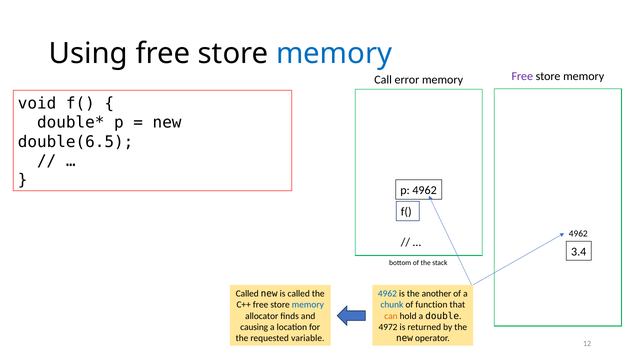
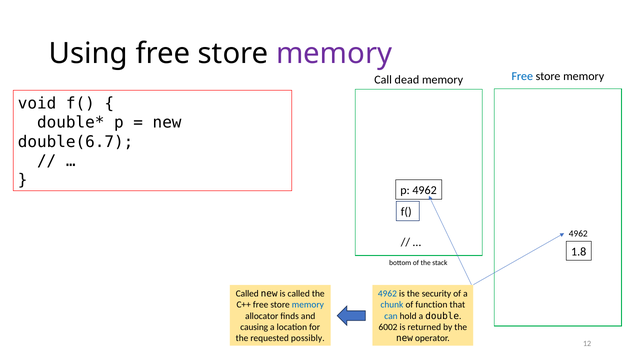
memory colour: blue -> purple (334, 54)
Free colour: purple -> blue (522, 76)
error: error -> dead (407, 80)
double(6.5: double(6.5 -> double(6.7 (76, 142)
3.4: 3.4 -> 1.8 (579, 252)
another: another -> security (436, 294)
can colour: orange -> blue (391, 316)
4972: 4972 -> 6002 (388, 327)
variable: variable -> possibly (308, 338)
